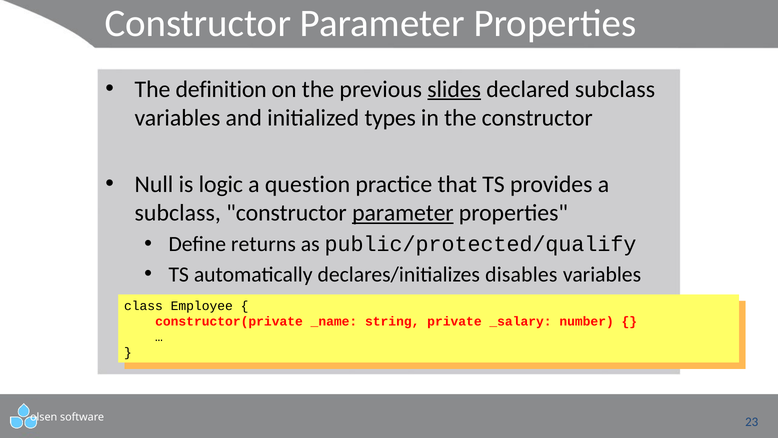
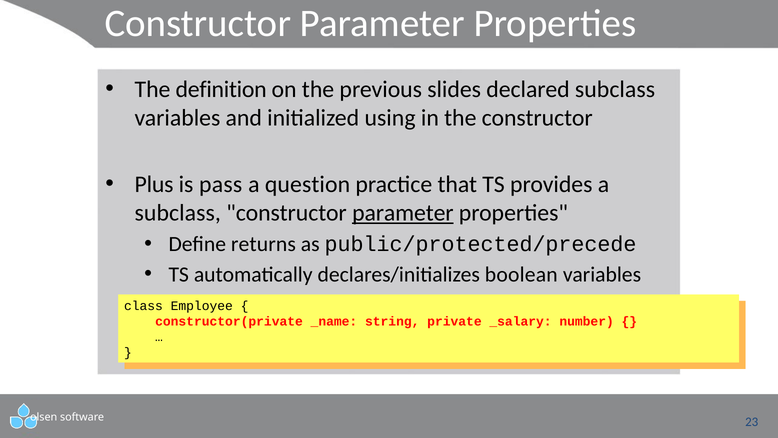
slides underline: present -> none (454, 89)
types: types -> using (390, 118)
Null: Null -> Plus (154, 184)
logic: logic -> pass (221, 184)
public/protected/qualify: public/protected/qualify -> public/protected/precede (481, 244)
disables: disables -> boolean (521, 274)
